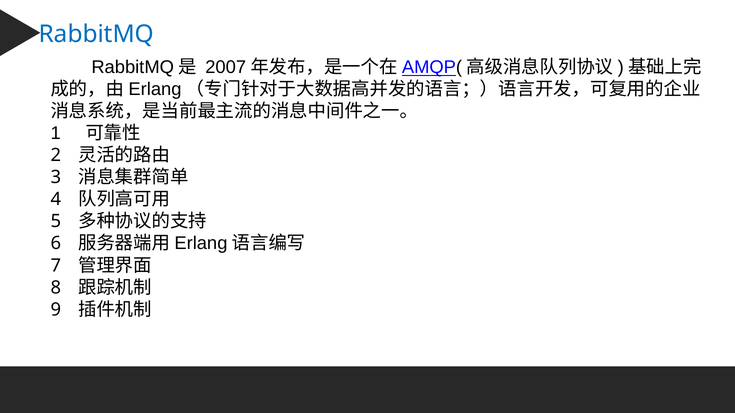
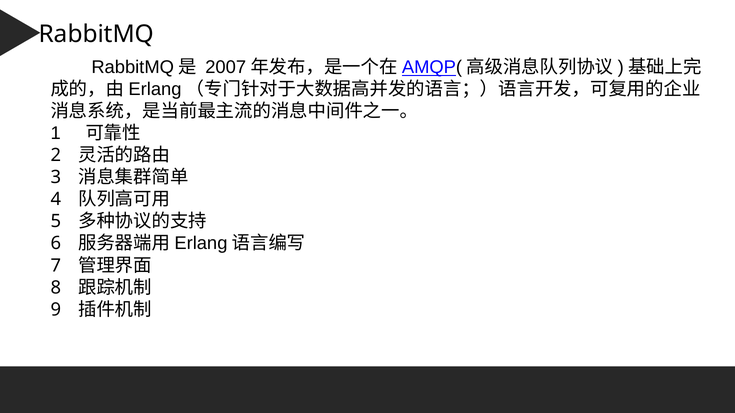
RabbitMQ colour: blue -> black (96, 34)
